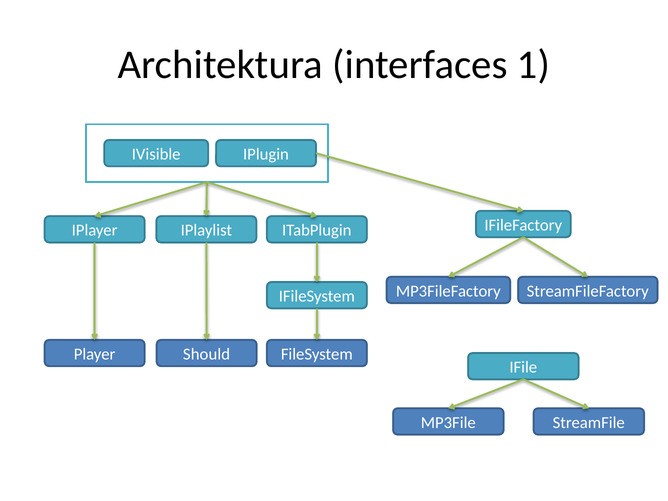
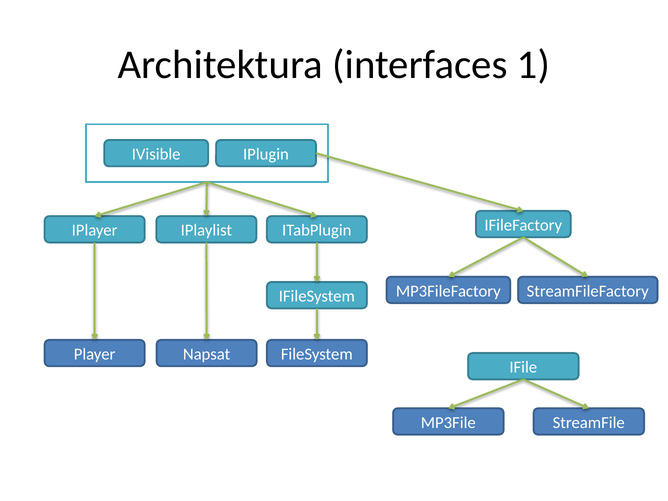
Should: Should -> Napsat (207, 354)
